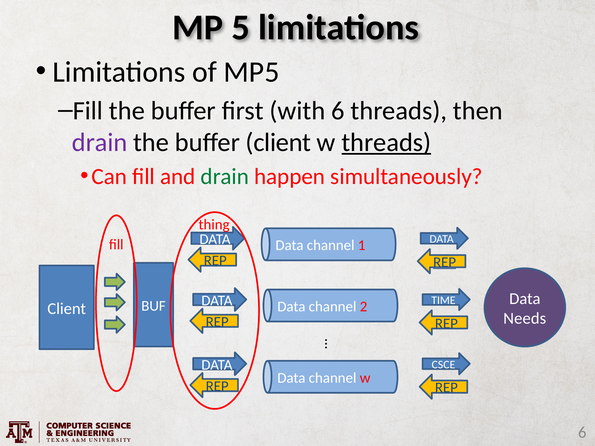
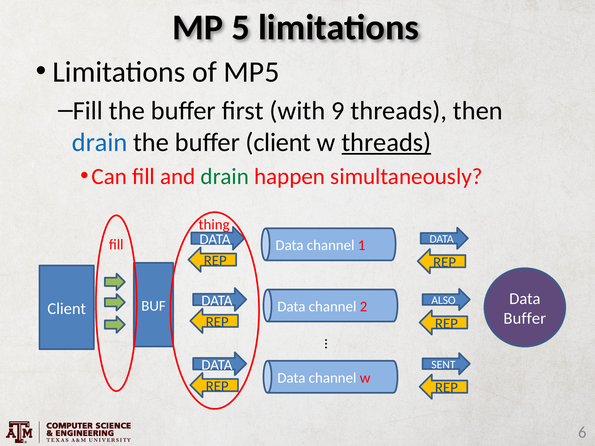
with 6: 6 -> 9 (338, 111)
drain colour: purple -> blue (100, 142)
REP underline: present -> none (445, 262)
TIME: TIME -> ALSO (444, 300)
Needs: Needs -> Buffer (525, 319)
CSCE: CSCE -> SENT (443, 365)
